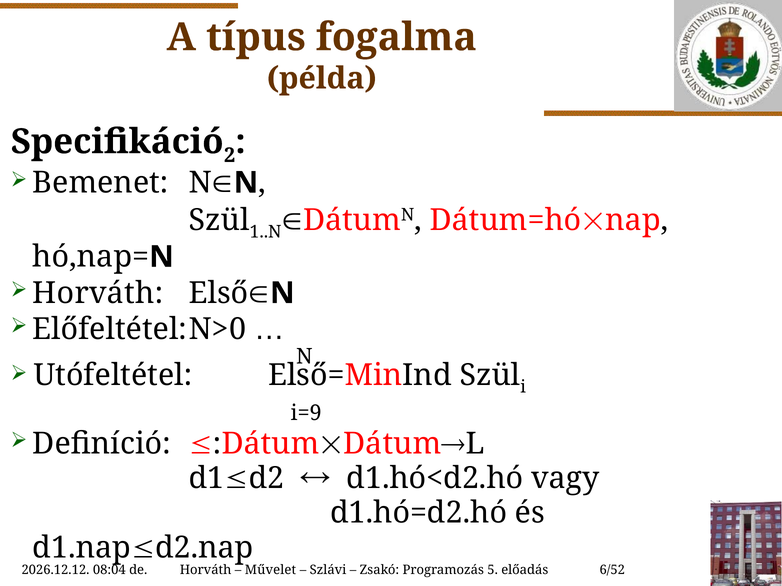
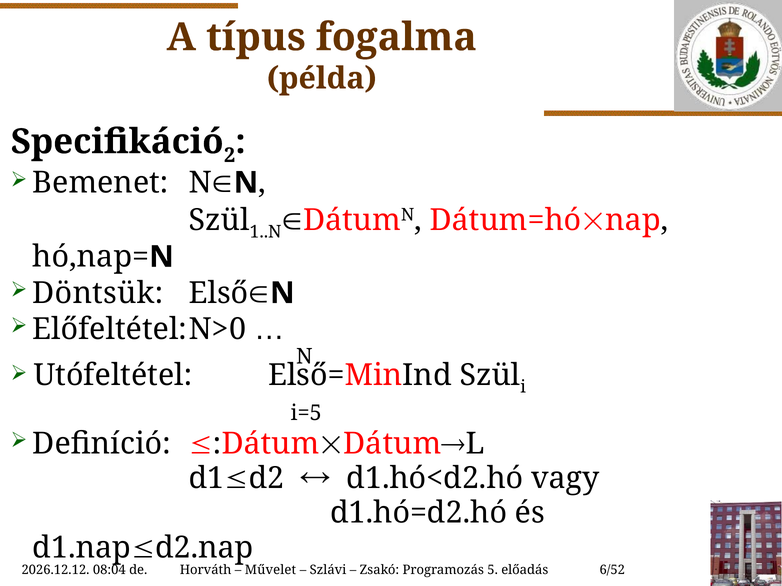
Horváth: Horváth -> Döntsük (98, 293)
i=9: i=9 -> i=5 (306, 413)
